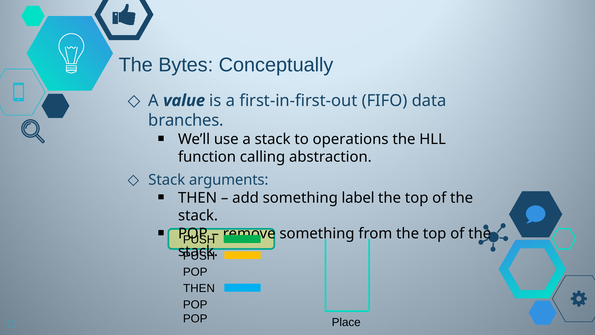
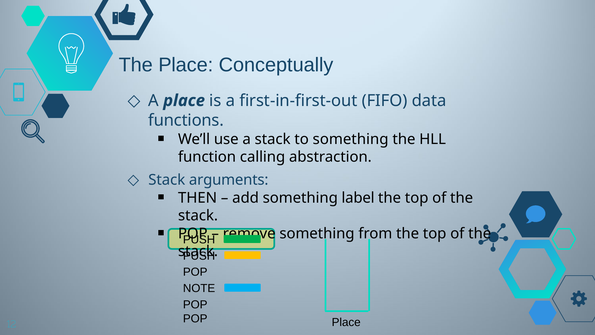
The Bytes: Bytes -> Place (186, 65)
A value: value -> place (184, 101)
branches: branches -> functions (186, 120)
to operations: operations -> something (351, 139)
THEN: THEN -> NOTE (199, 288)
